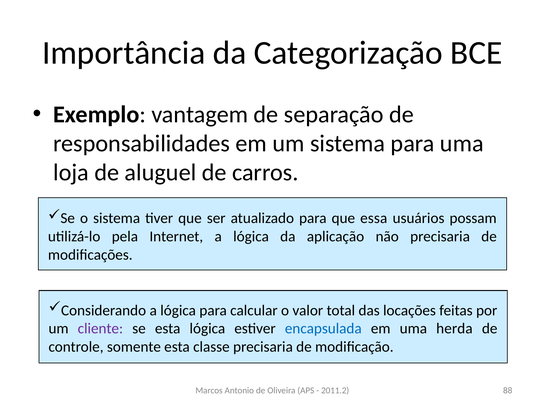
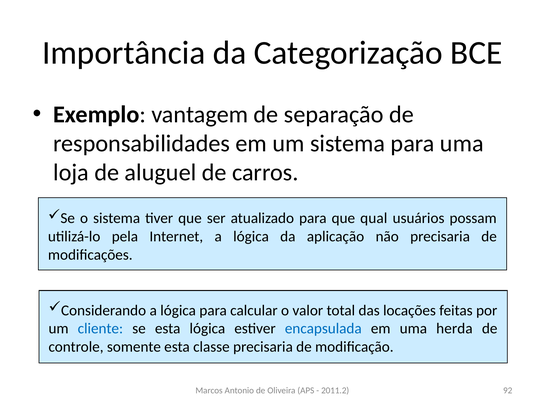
essa: essa -> qual (374, 218)
cliente colour: purple -> blue (100, 328)
88: 88 -> 92 (508, 390)
